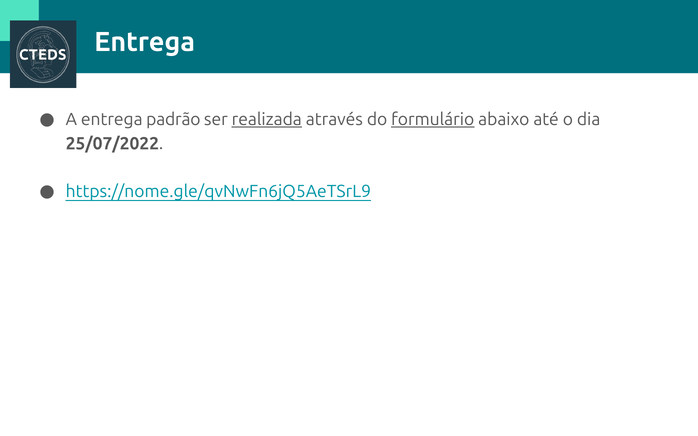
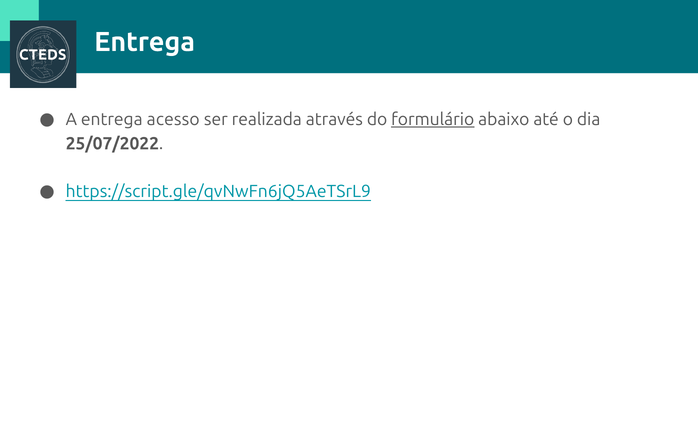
padrão: padrão -> acesso (173, 120)
realizada underline: present -> none (267, 120)
https://nome.gle/qvNwFn6jQ5AeTSrL9: https://nome.gle/qvNwFn6jQ5AeTSrL9 -> https://script.gle/qvNwFn6jQ5AeTSrL9 (218, 192)
